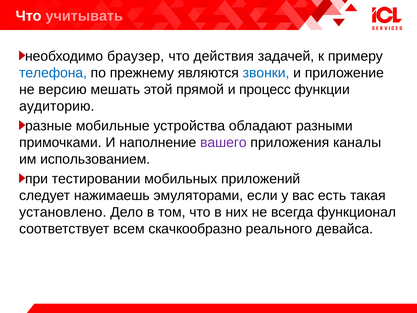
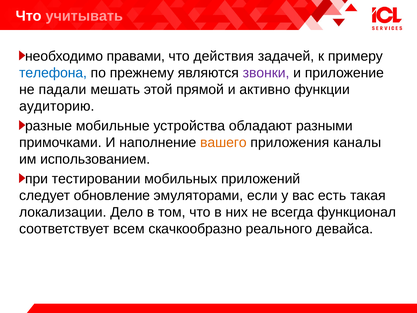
браузер: браузер -> правами (136, 56)
звонки colour: blue -> purple (266, 73)
версию: версию -> падали (62, 90)
процесс: процесс -> активно (265, 90)
вашего colour: purple -> orange (223, 142)
нажимаешь: нажимаешь -> обновление (112, 195)
установлено: установлено -> локализации (63, 212)
